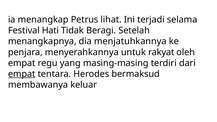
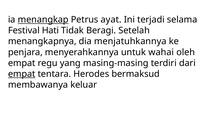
menangkap underline: none -> present (43, 20)
lihat: lihat -> ayat (111, 20)
rakyat: rakyat -> wahai (161, 52)
